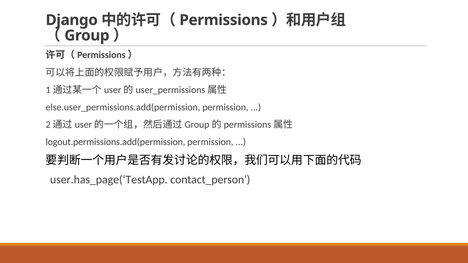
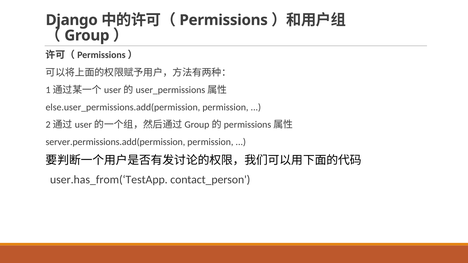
logout.permissions.add(permission: logout.permissions.add(permission -> server.permissions.add(permission (115, 142)
user.has_page(‘TestApp: user.has_page(‘TestApp -> user.has_from(‘TestApp (109, 180)
